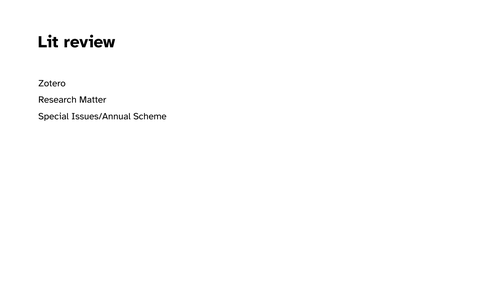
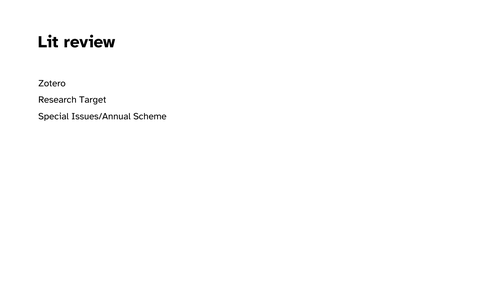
Matter: Matter -> Target (93, 100)
